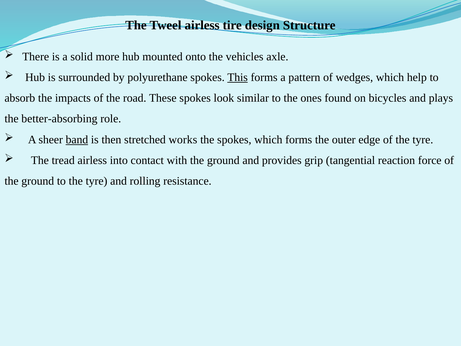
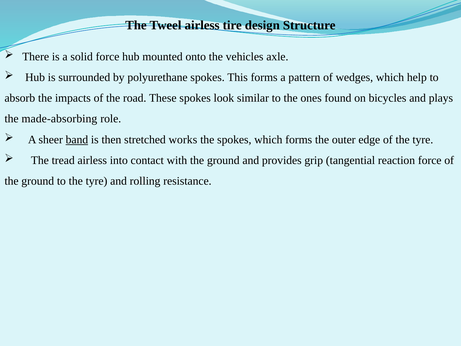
solid more: more -> force (108, 57)
This underline: present -> none (238, 77)
better-absorbing: better-absorbing -> made-absorbing (59, 119)
